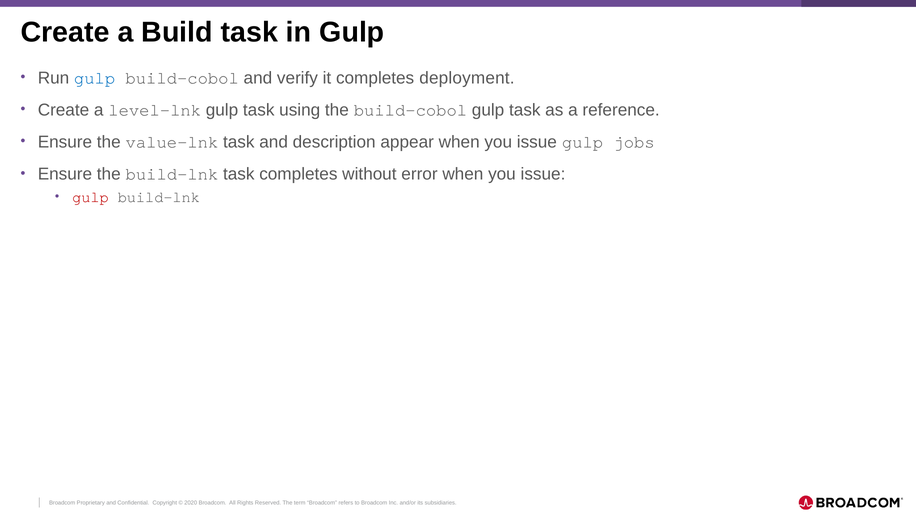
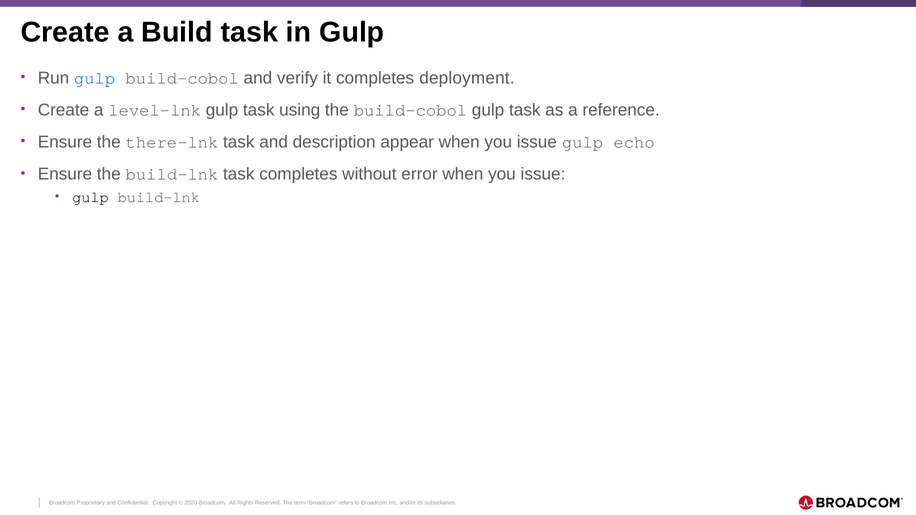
value-lnk: value-lnk -> there-lnk (172, 142)
jobs: jobs -> echo (634, 142)
gulp colour: red -> black (90, 197)
